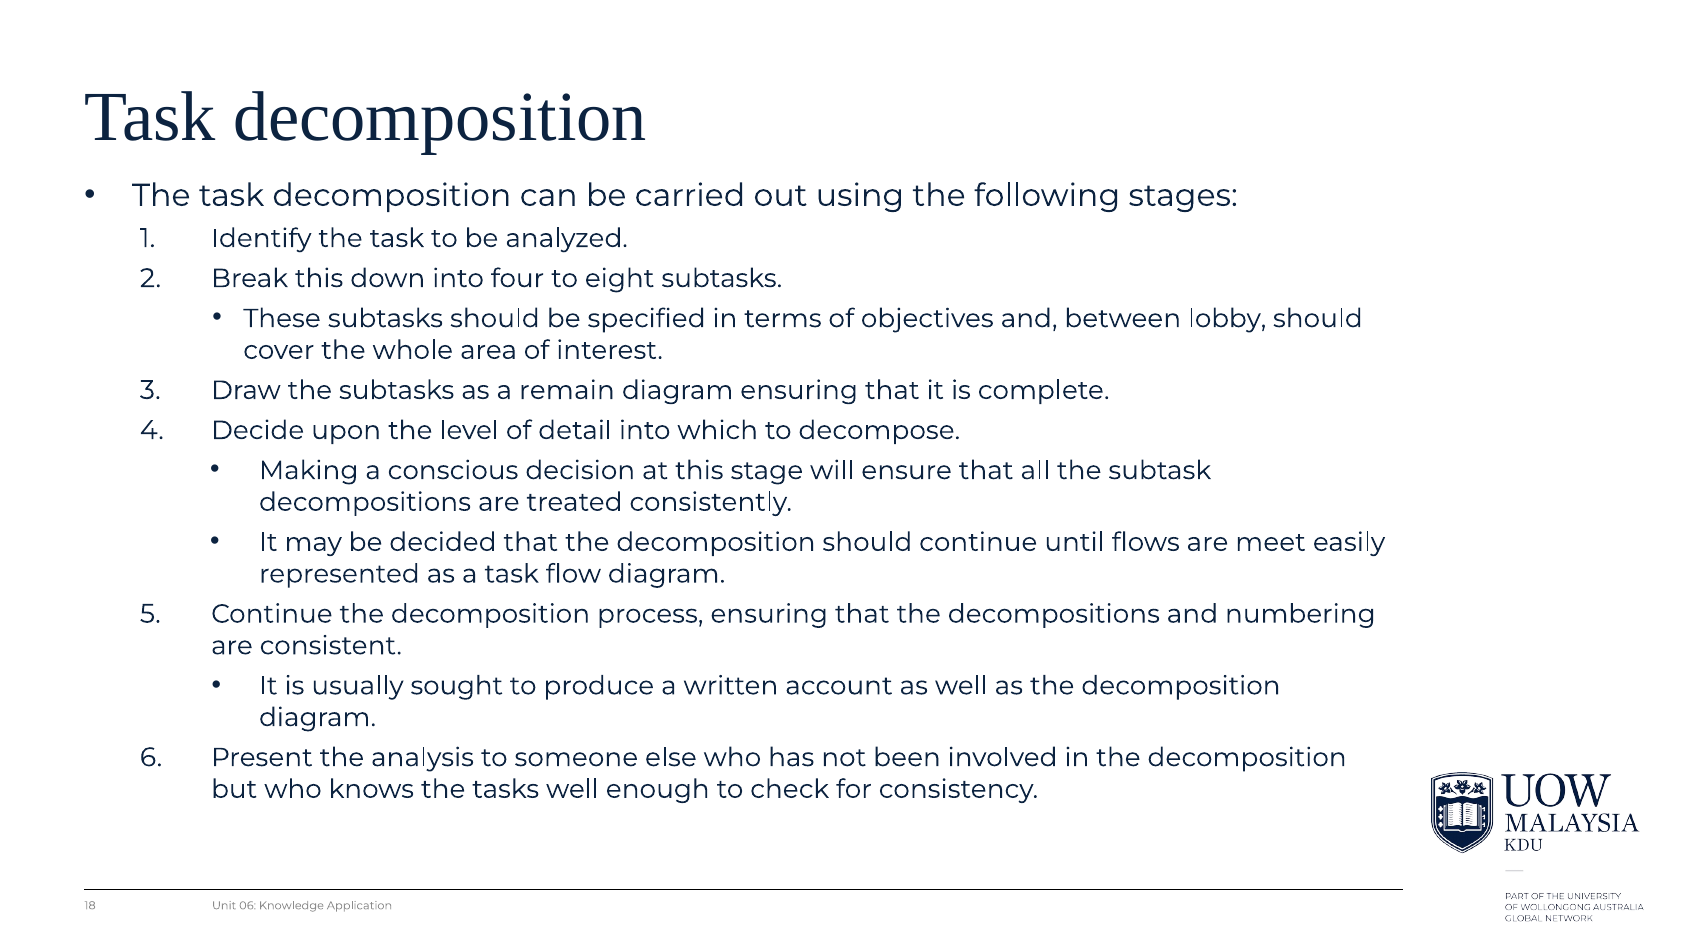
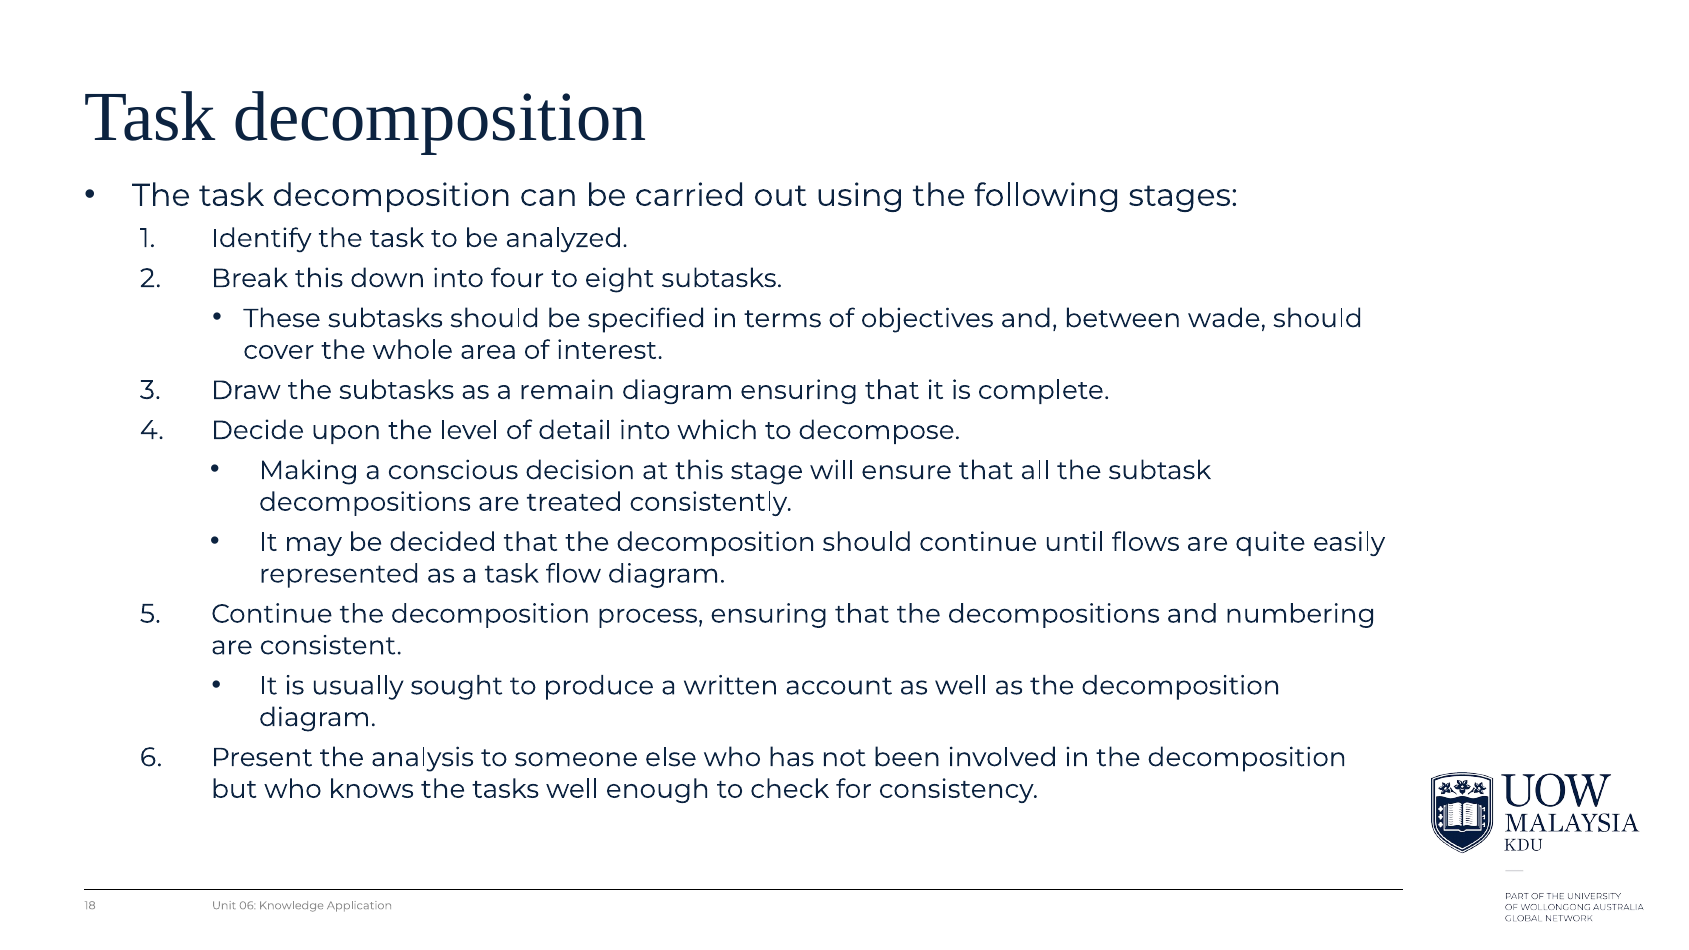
lobby: lobby -> wade (1227, 319)
meet: meet -> quite (1270, 542)
